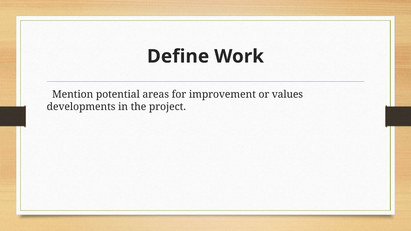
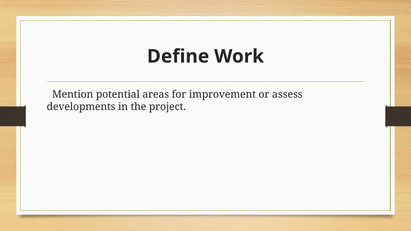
values: values -> assess (287, 95)
